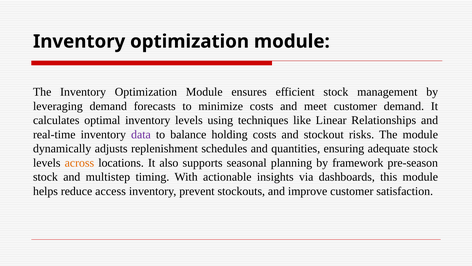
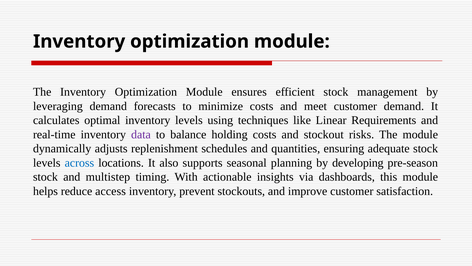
Relationships: Relationships -> Requirements (384, 120)
across colour: orange -> blue (79, 163)
framework: framework -> developing (358, 163)
